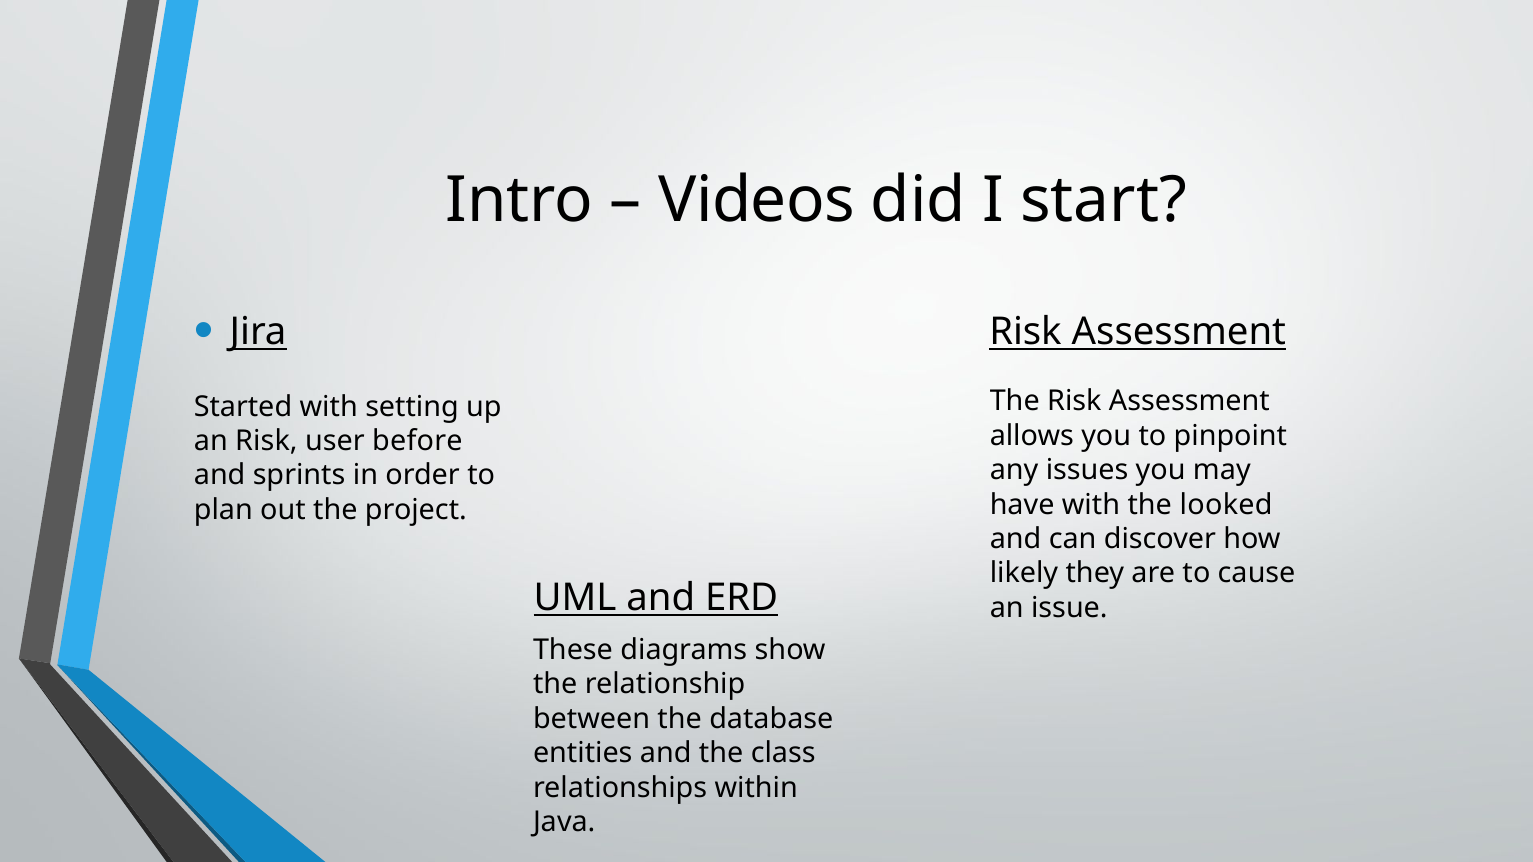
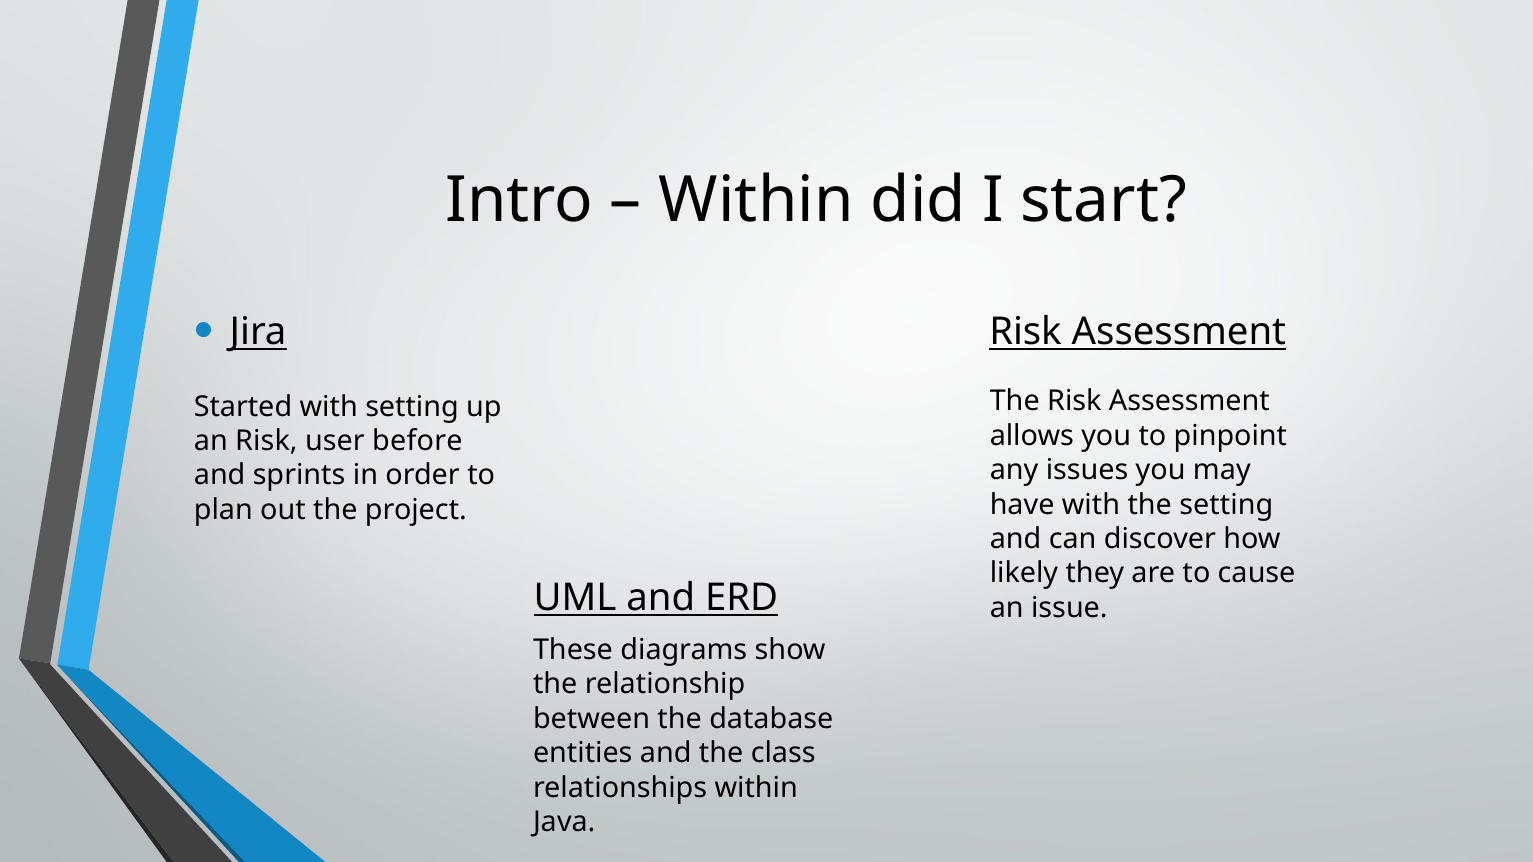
Videos: Videos -> Within (756, 201)
the looked: looked -> setting (1226, 505)
